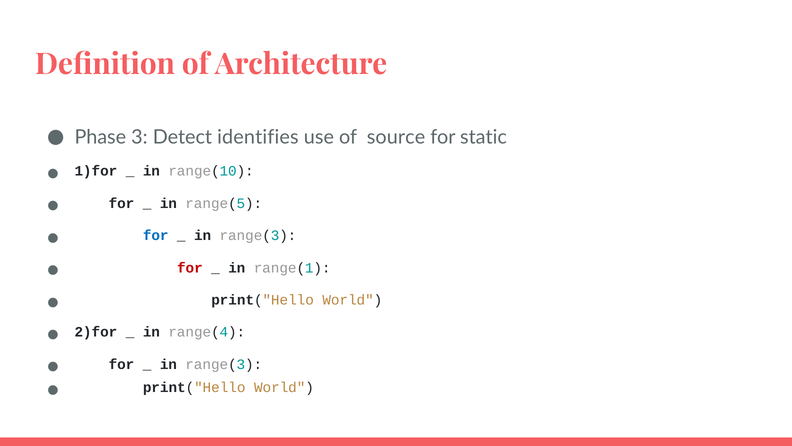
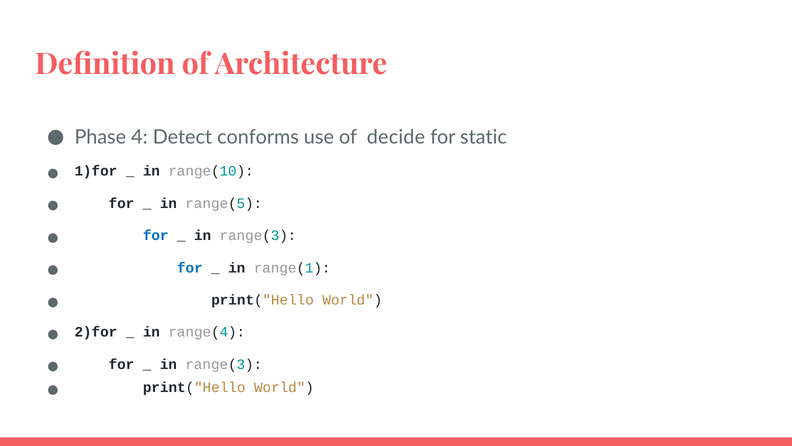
3: 3 -> 4 (139, 137)
identifies: identifies -> conforms (258, 137)
source: source -> decide (396, 137)
for colour: red -> blue (190, 267)
